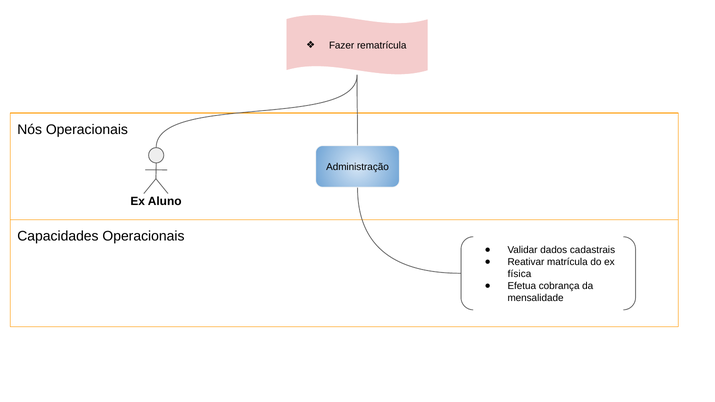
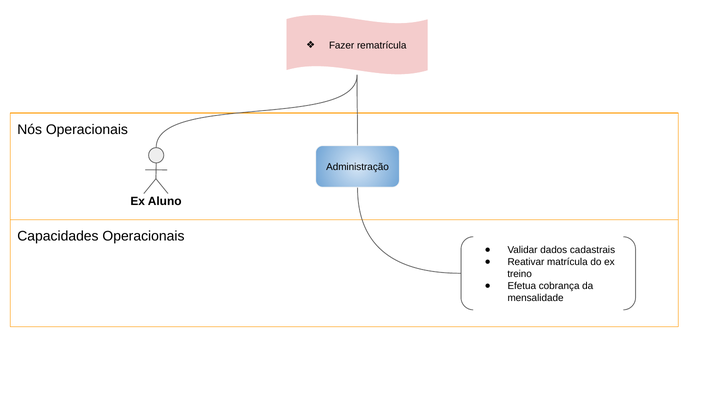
física: física -> treino (520, 274)
